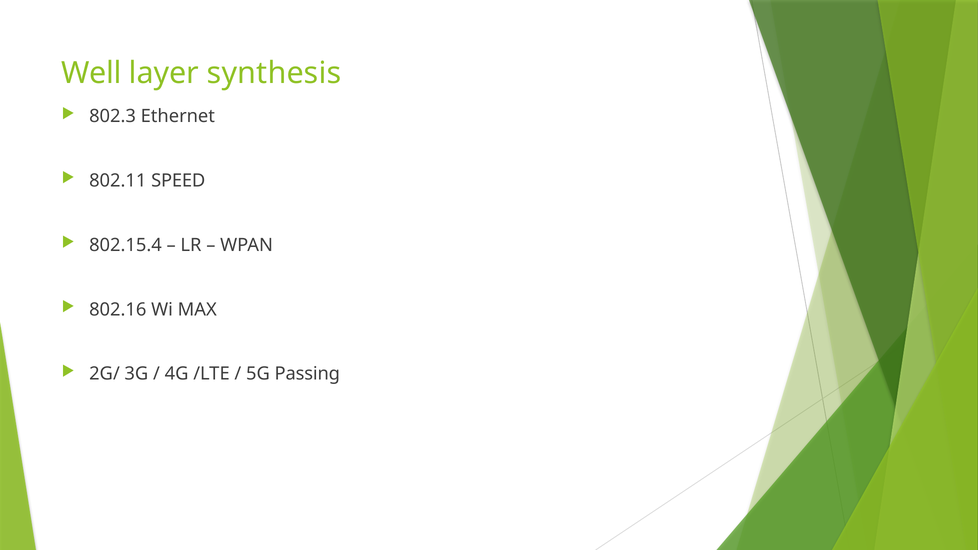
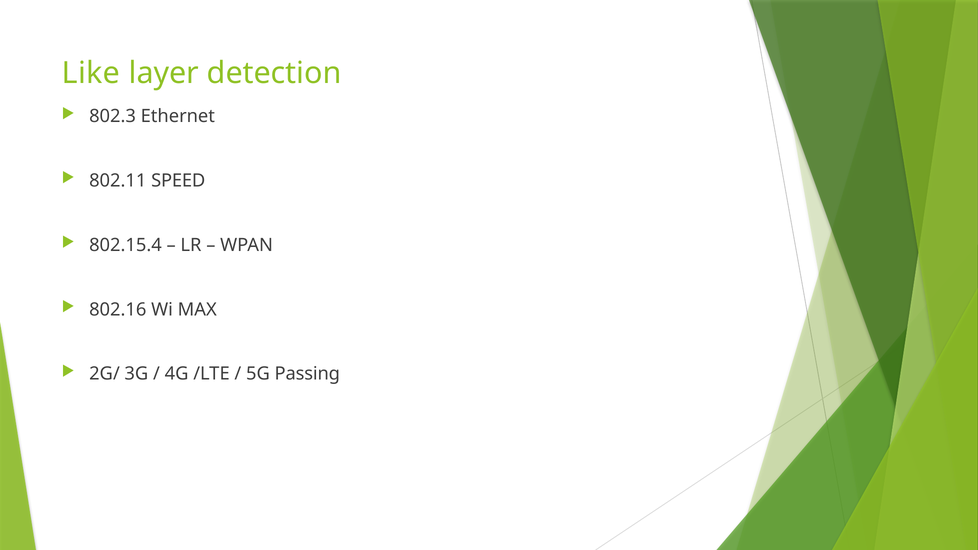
Well: Well -> Like (91, 73)
synthesis: synthesis -> detection (274, 73)
